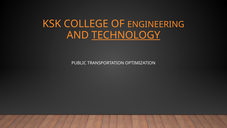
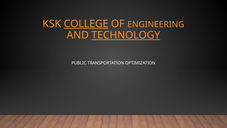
COLLEGE underline: none -> present (86, 24)
